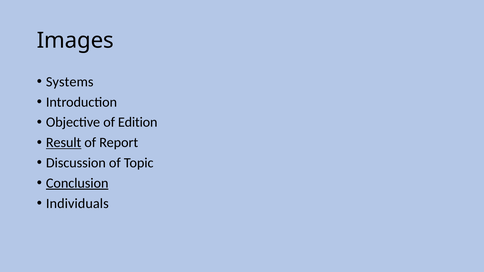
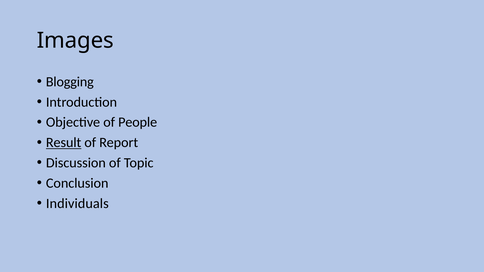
Systems: Systems -> Blogging (70, 82)
Edition: Edition -> People (138, 122)
Conclusion underline: present -> none (77, 183)
